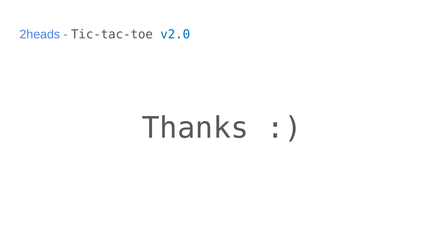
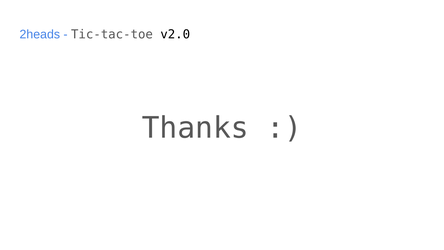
v2.0 colour: blue -> black (175, 34)
